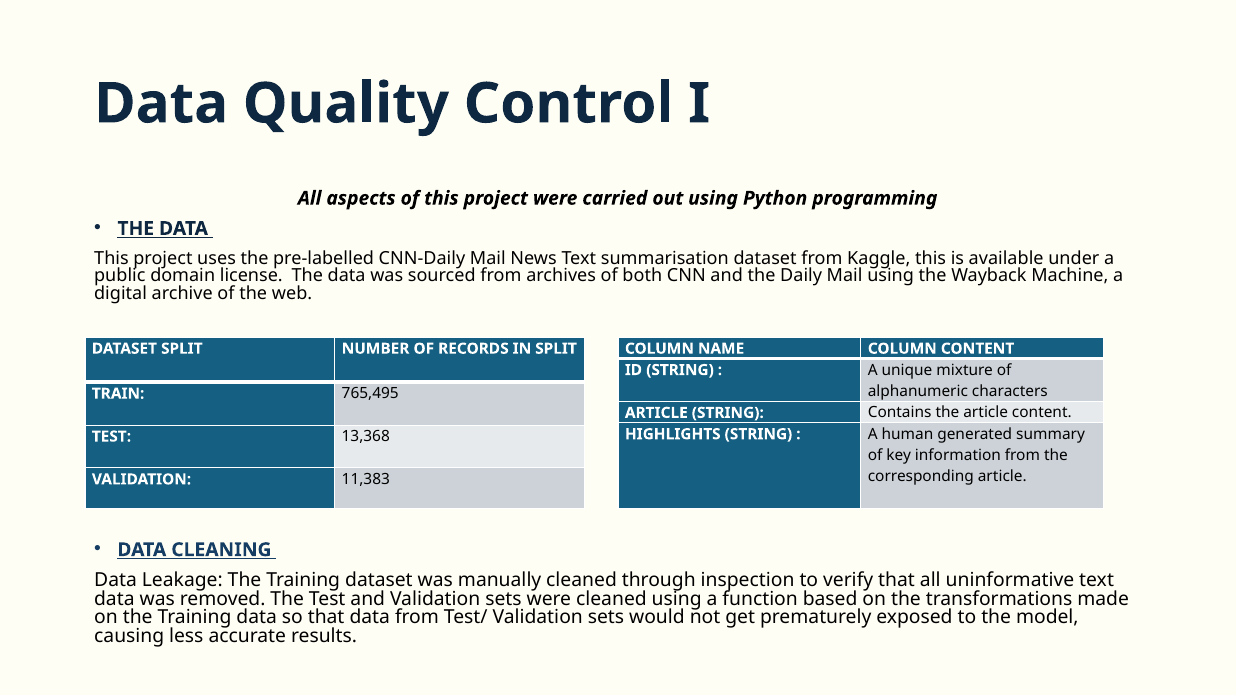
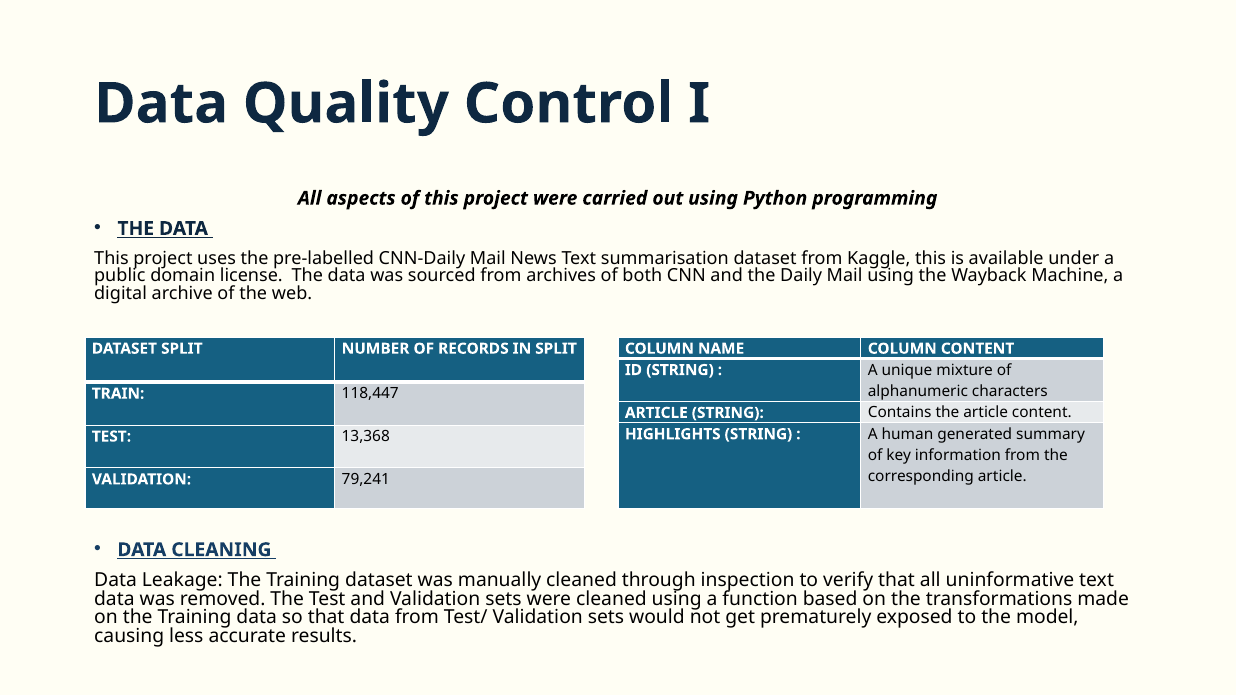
765,495: 765,495 -> 118,447 (370, 394)
11,383: 11,383 -> 79,241 (366, 480)
